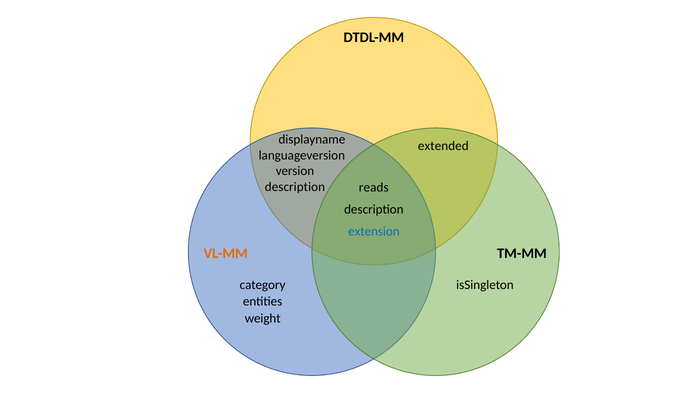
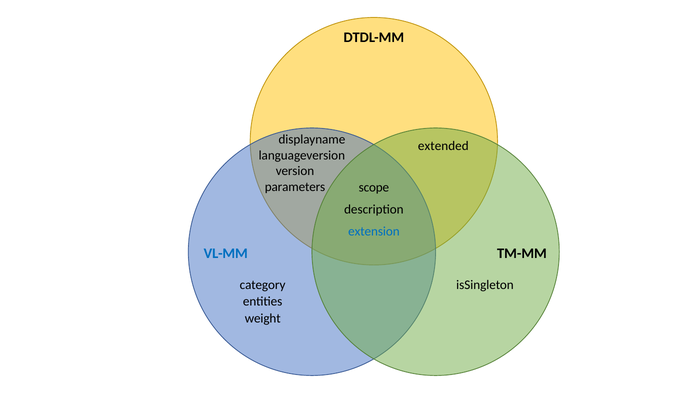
description: description -> parameters (295, 187)
reads: reads -> scope (374, 187)
VL-MM colour: orange -> blue (226, 253)
